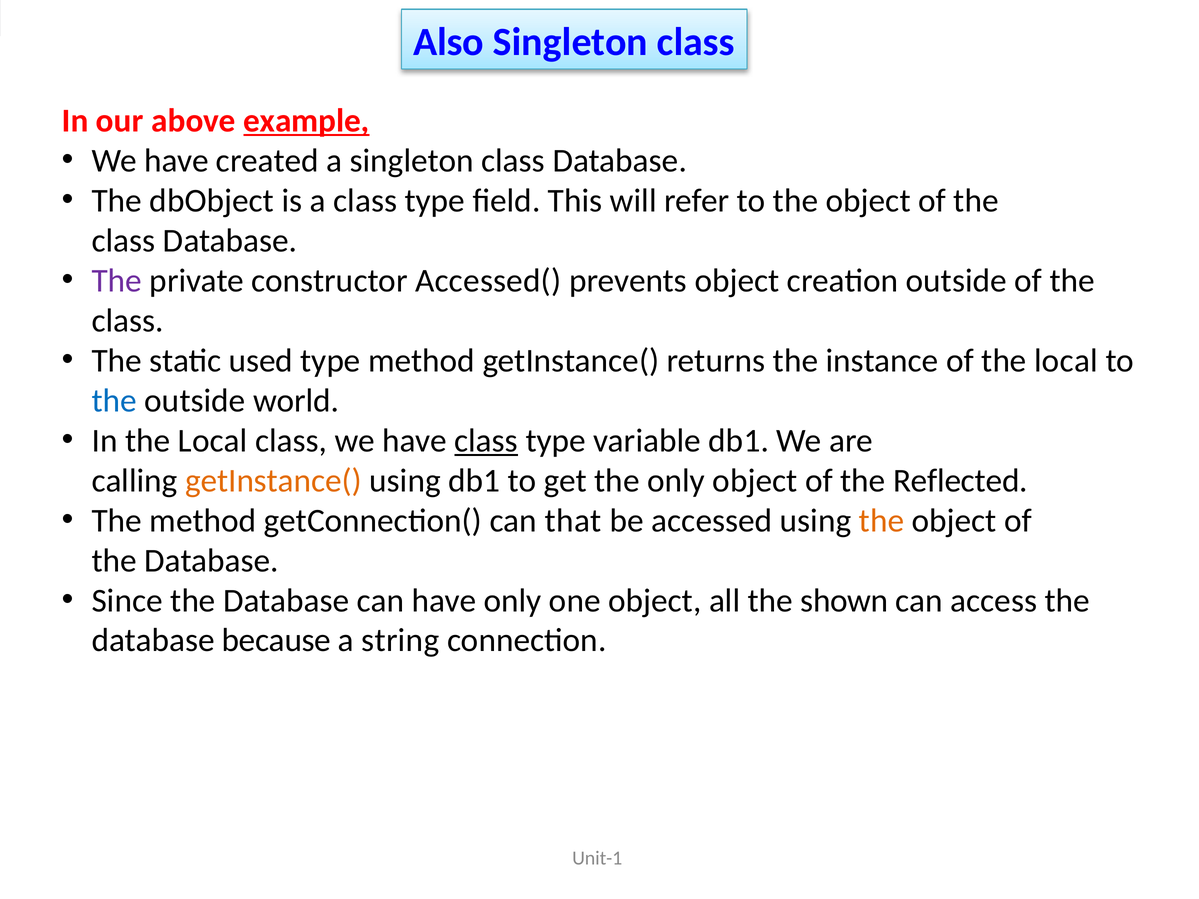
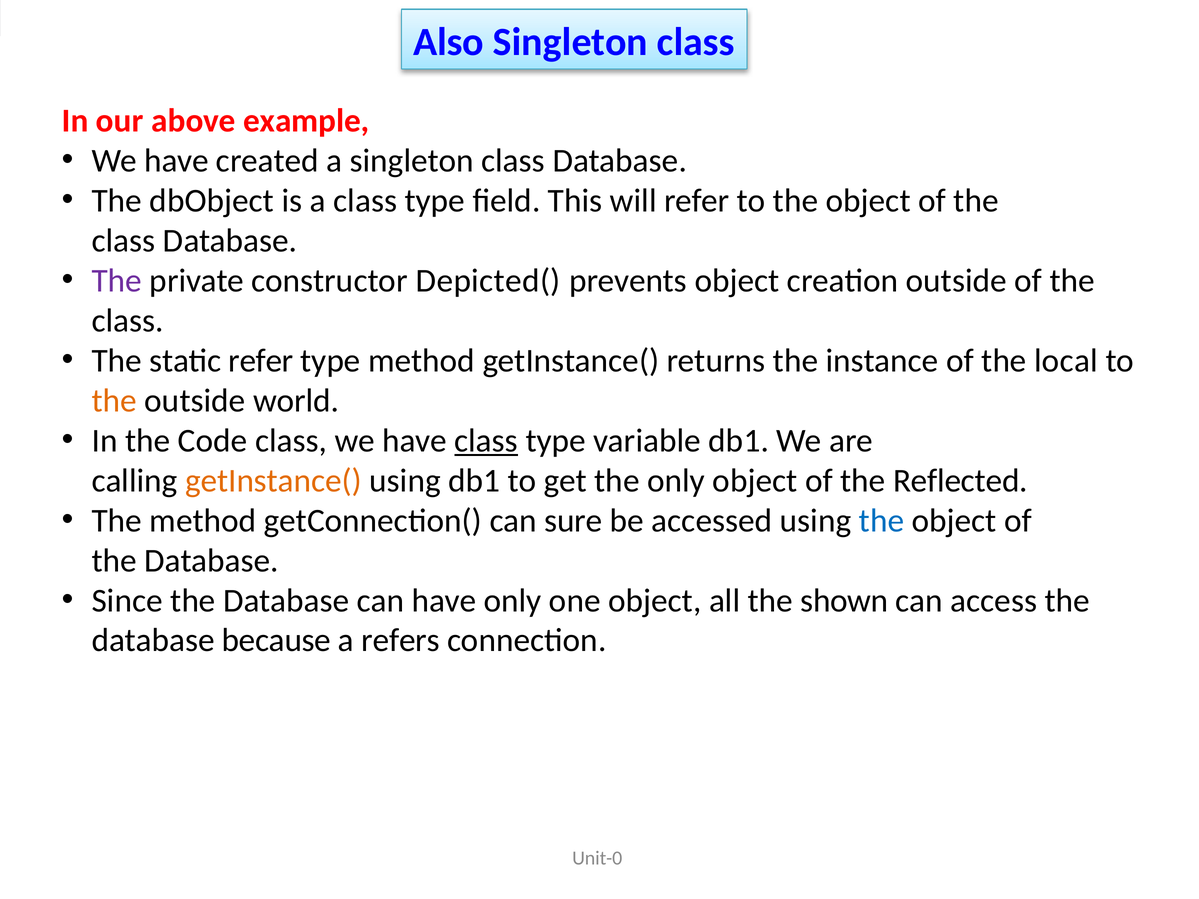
example underline: present -> none (306, 121)
Accessed(: Accessed( -> Depicted( (488, 281)
static used: used -> refer (261, 361)
the colour: blue -> orange (114, 401)
In the Local: Local -> Code (213, 441)
that: that -> sure (573, 521)
the colour: orange -> blue (882, 521)
string: string -> refers (401, 641)
Unit-1: Unit-1 -> Unit-0 (597, 859)
